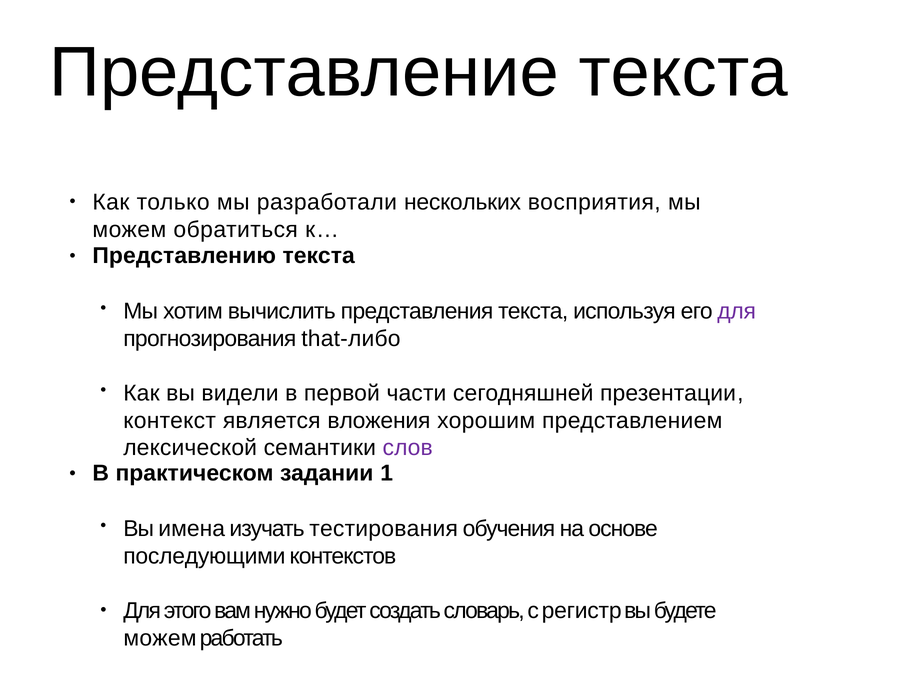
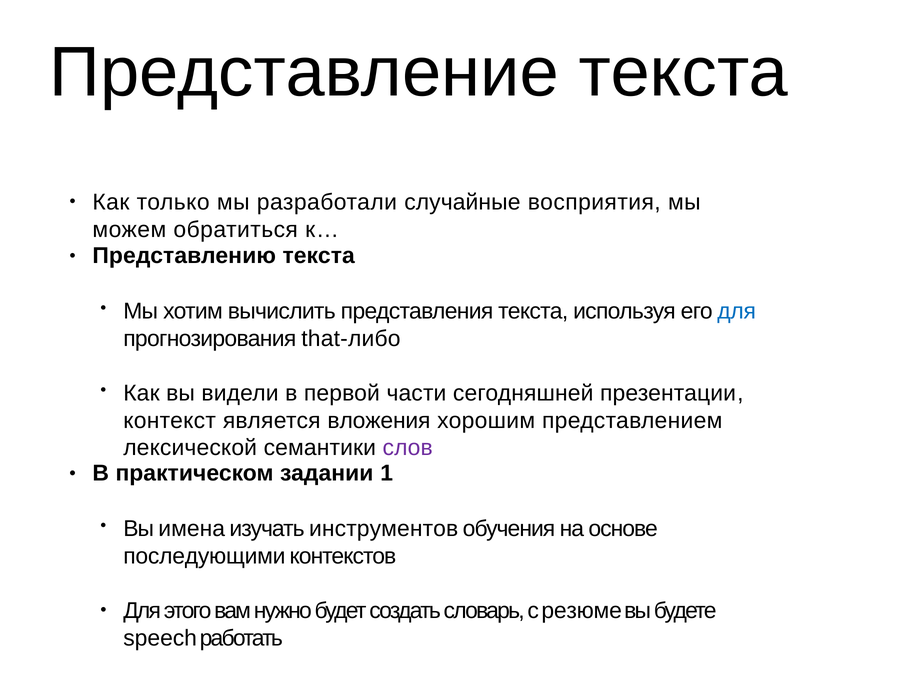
нескольких: нескольких -> случайные (462, 202)
для colour: purple -> blue (737, 312)
тестирования: тестирования -> инструментов (384, 529)
регистр: регистр -> резюме (582, 611)
можем: можем -> speech (160, 639)
